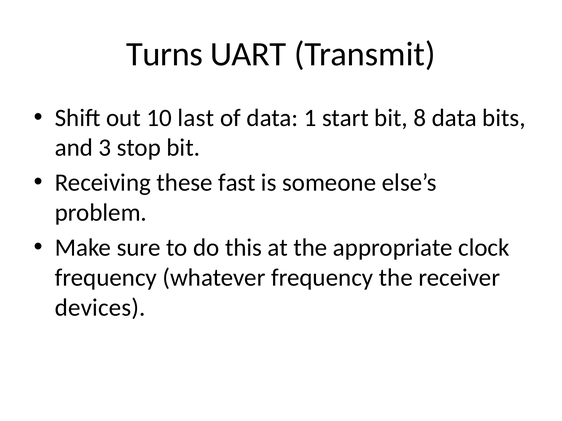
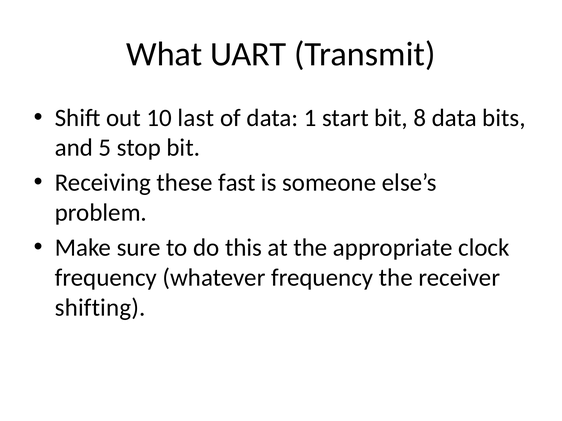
Turns: Turns -> What (164, 54)
3: 3 -> 5 (105, 148)
devices: devices -> shifting (100, 308)
